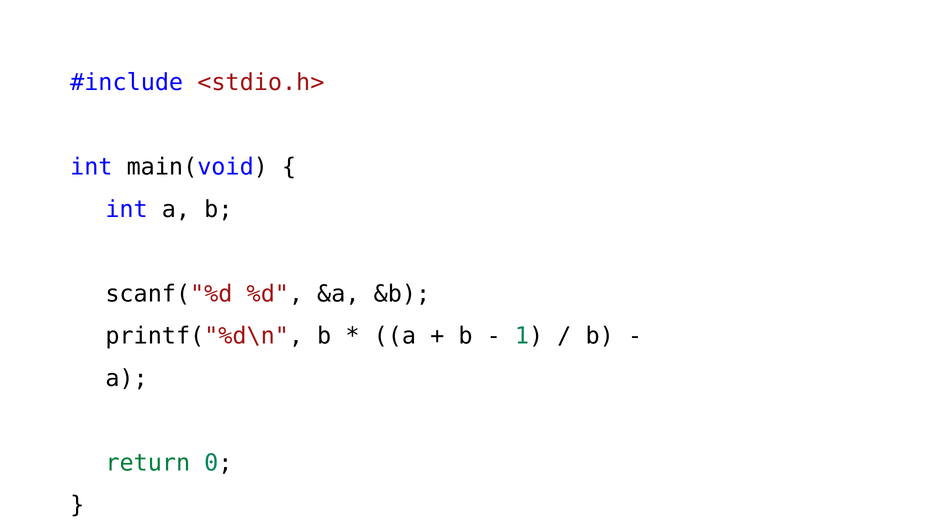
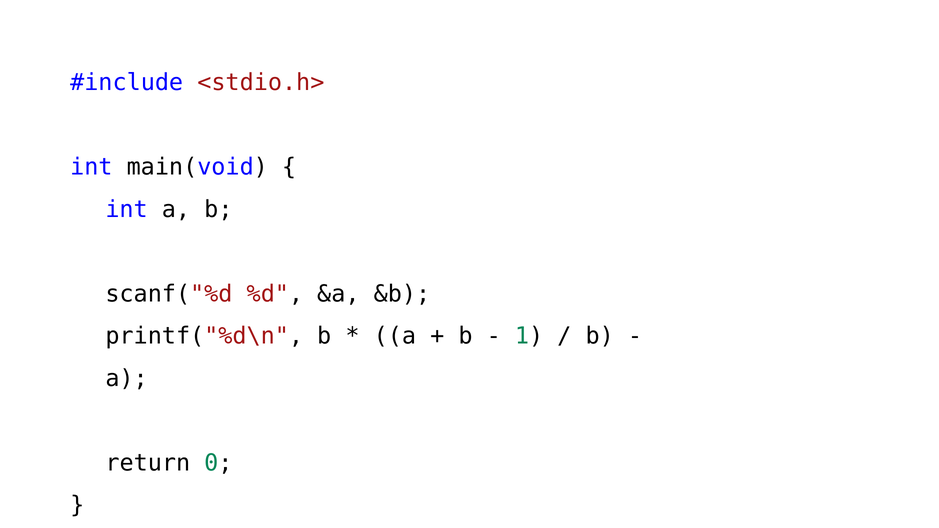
return colour: green -> black (148, 463)
